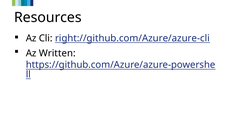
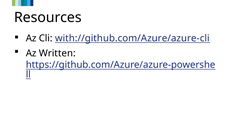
right://github.com/Azure/azure-cli: right://github.com/Azure/azure-cli -> with://github.com/Azure/azure-cli (132, 38)
